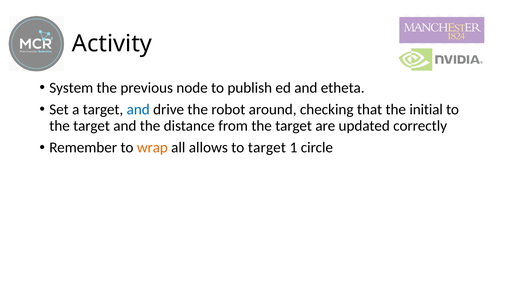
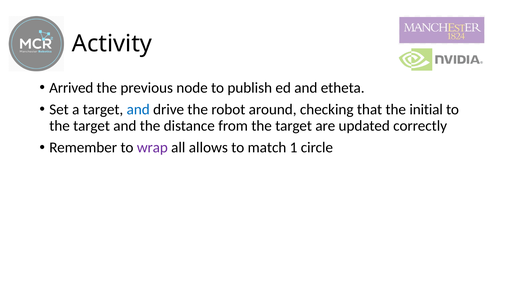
System: System -> Arrived (71, 88)
wrap colour: orange -> purple (152, 148)
to target: target -> match (267, 148)
